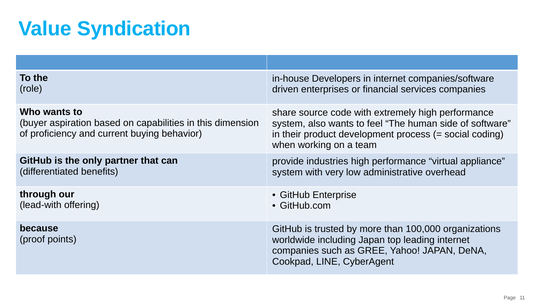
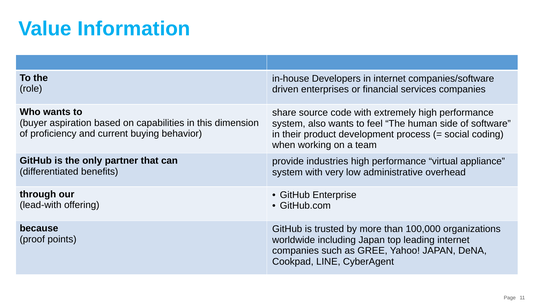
Syndication: Syndication -> Information (134, 29)
